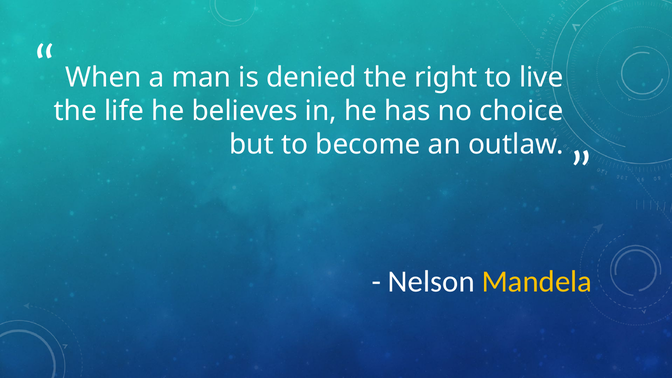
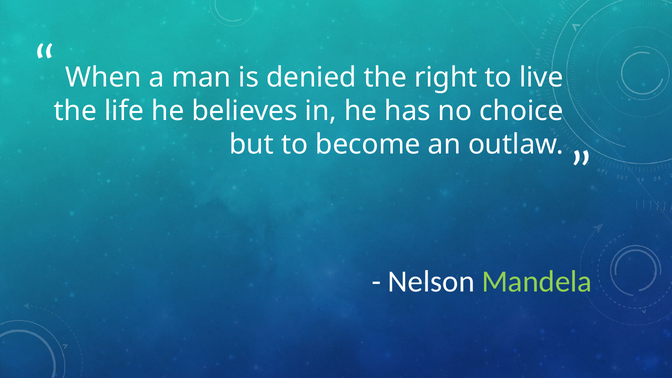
Mandela colour: yellow -> light green (537, 281)
